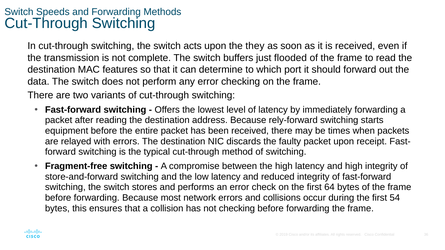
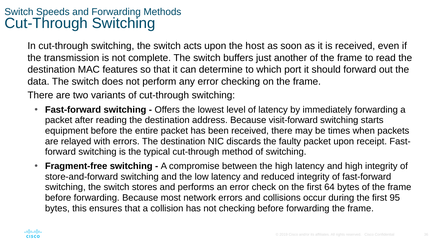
they: they -> host (255, 46)
flooded: flooded -> another (291, 58)
rely-forward: rely-forward -> visit-forward (293, 120)
54: 54 -> 95 (395, 198)
